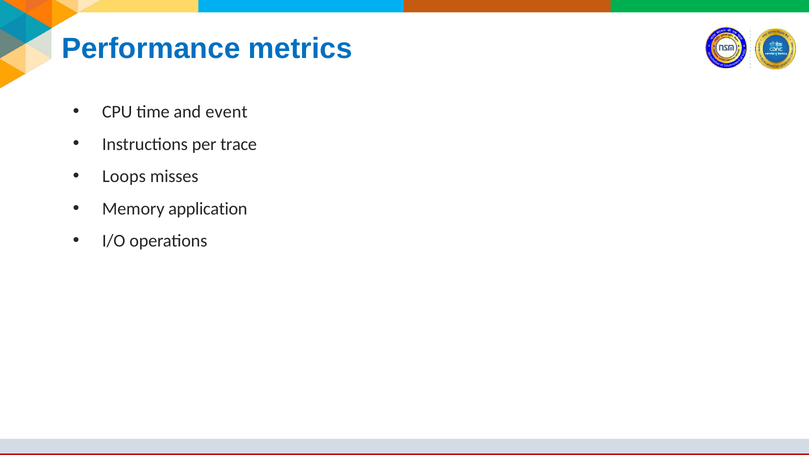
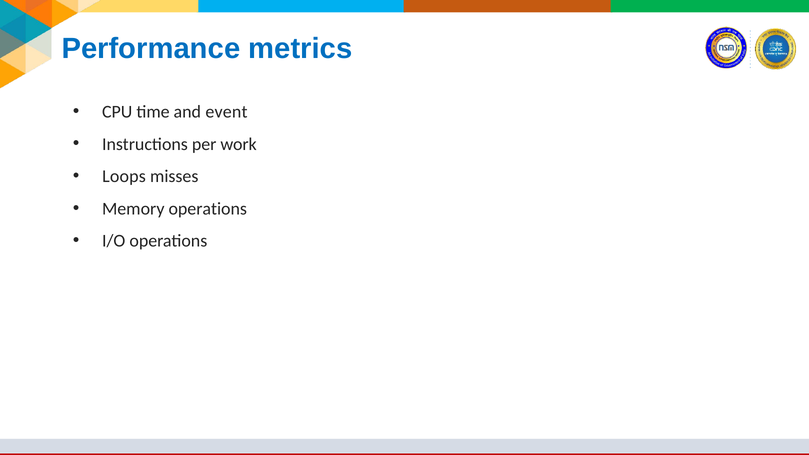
trace: trace -> work (239, 144)
Memory application: application -> operations (208, 209)
